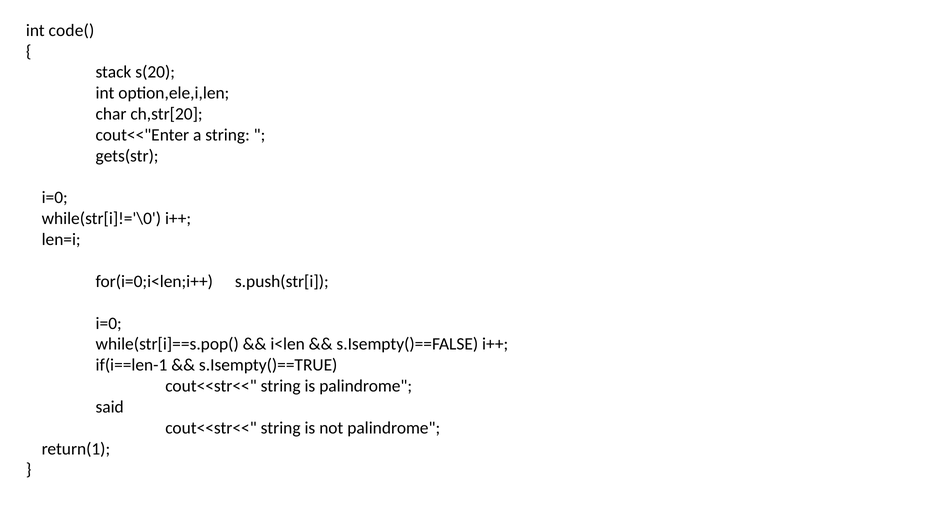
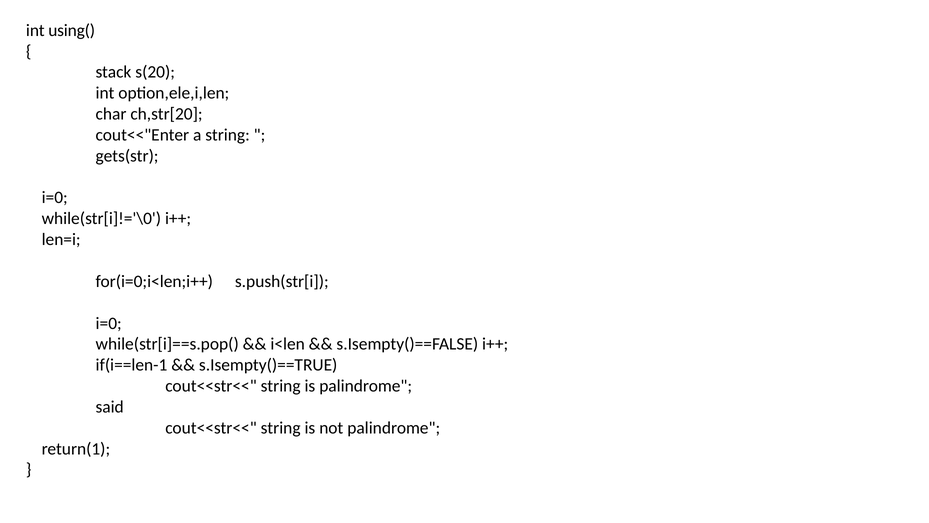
code(: code( -> using( (72, 30)
